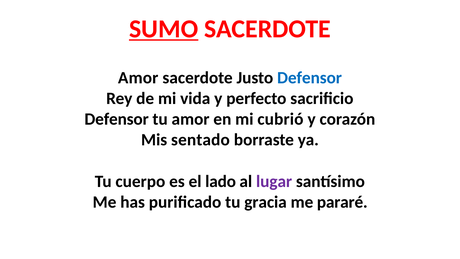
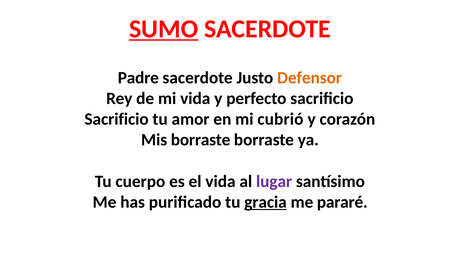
Amor: Amor -> Padre (138, 78)
Defensor colour: blue -> orange (310, 78)
Defensor: Defensor -> Sacrificio (117, 119)
Mis sentado: sentado -> borraste (201, 140)
el lado: lado -> vida (220, 181)
gracia underline: none -> present (266, 202)
